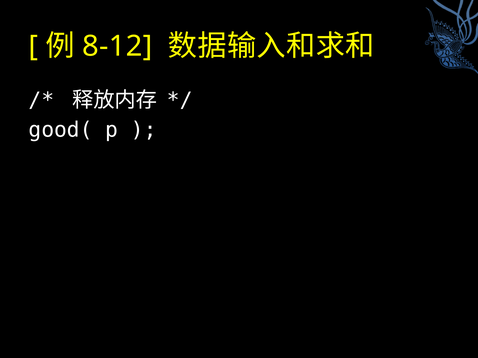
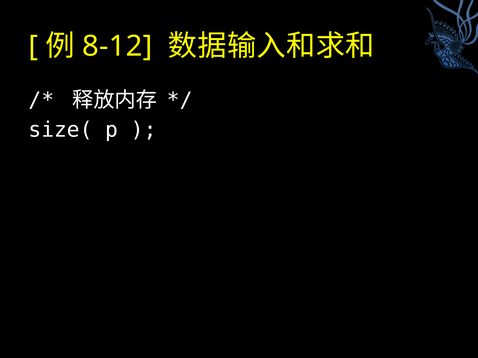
good(: good( -> size( (61, 130)
